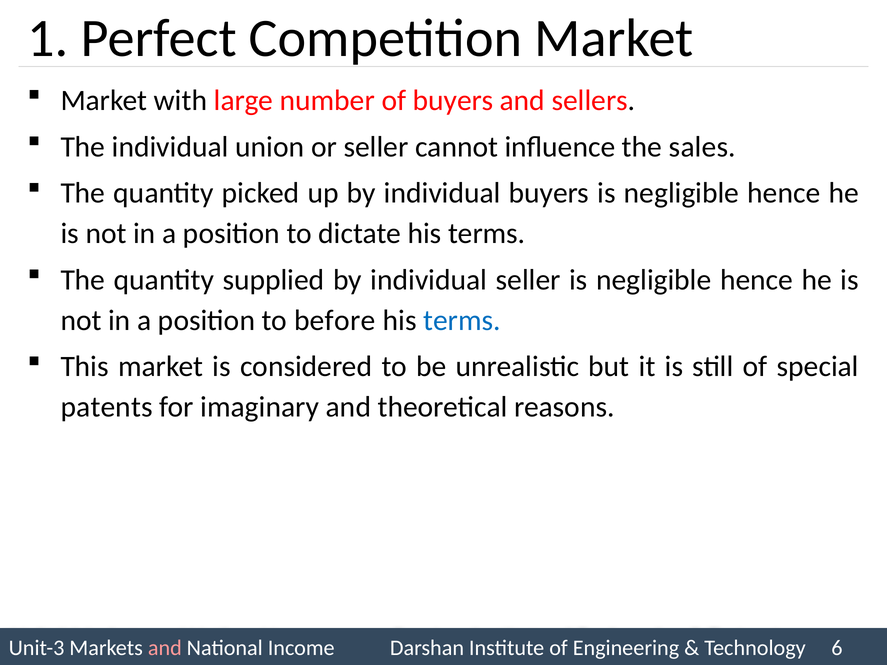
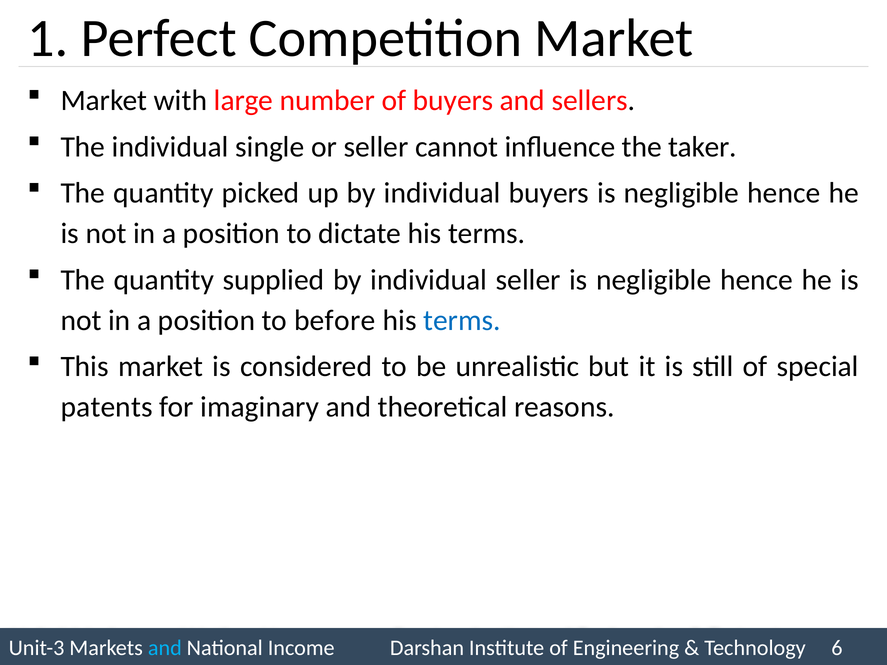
union: union -> single (270, 147)
sales: sales -> taker (703, 147)
and colour: pink -> light blue (165, 648)
